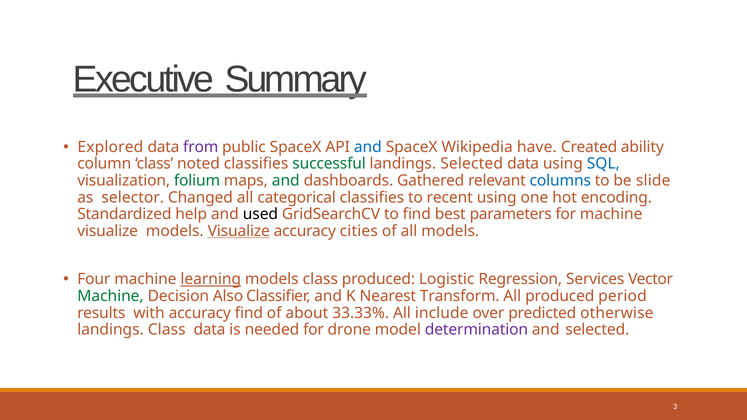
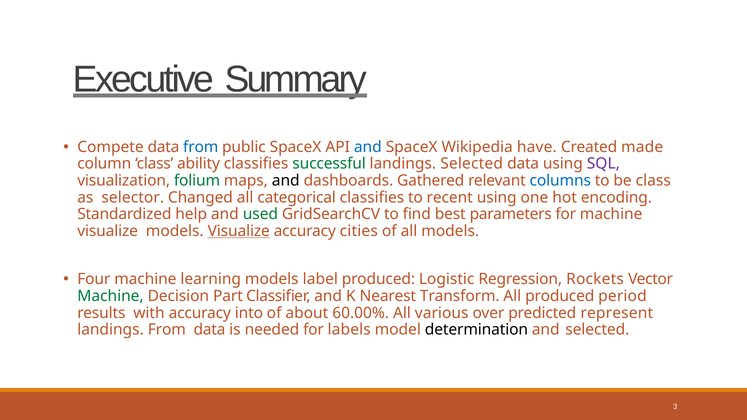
Explored: Explored -> Compete (110, 147)
from colour: purple -> blue (201, 147)
ability: ability -> made (642, 147)
noted: noted -> ability (199, 164)
SQL colour: blue -> purple (603, 164)
and colour: green -> black (286, 181)
be slide: slide -> class (653, 181)
used colour: black -> green (260, 214)
learning underline: present -> none (211, 279)
models class: class -> label (320, 279)
Services: Services -> Rockets (595, 279)
Also: Also -> Part (228, 296)
accuracy find: find -> into (249, 313)
33.33%: 33.33% -> 60.00% (361, 313)
include: include -> various (442, 313)
otherwise: otherwise -> represent (617, 313)
landings Class: Class -> From (167, 330)
drone: drone -> labels (349, 330)
determination colour: purple -> black (476, 330)
